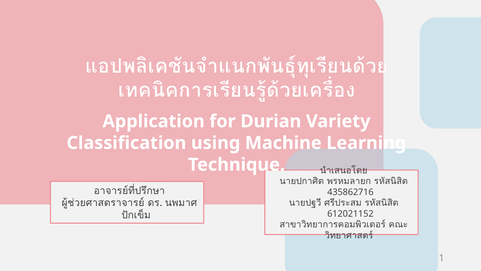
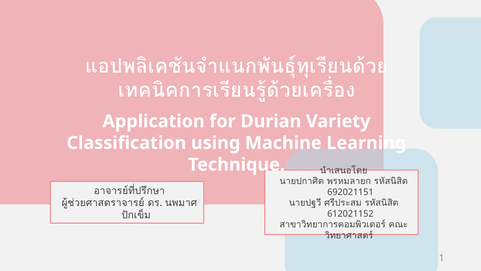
435862716: 435862716 -> 692021151 (350, 192)
